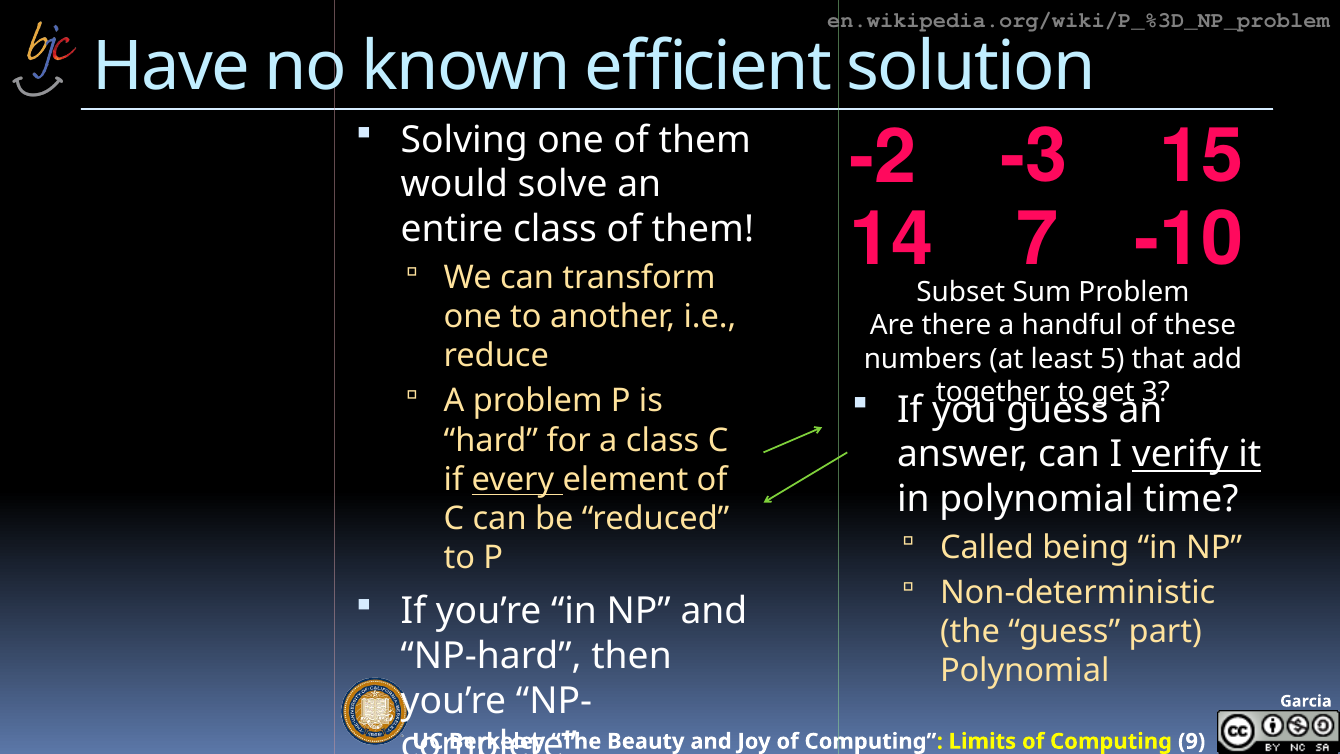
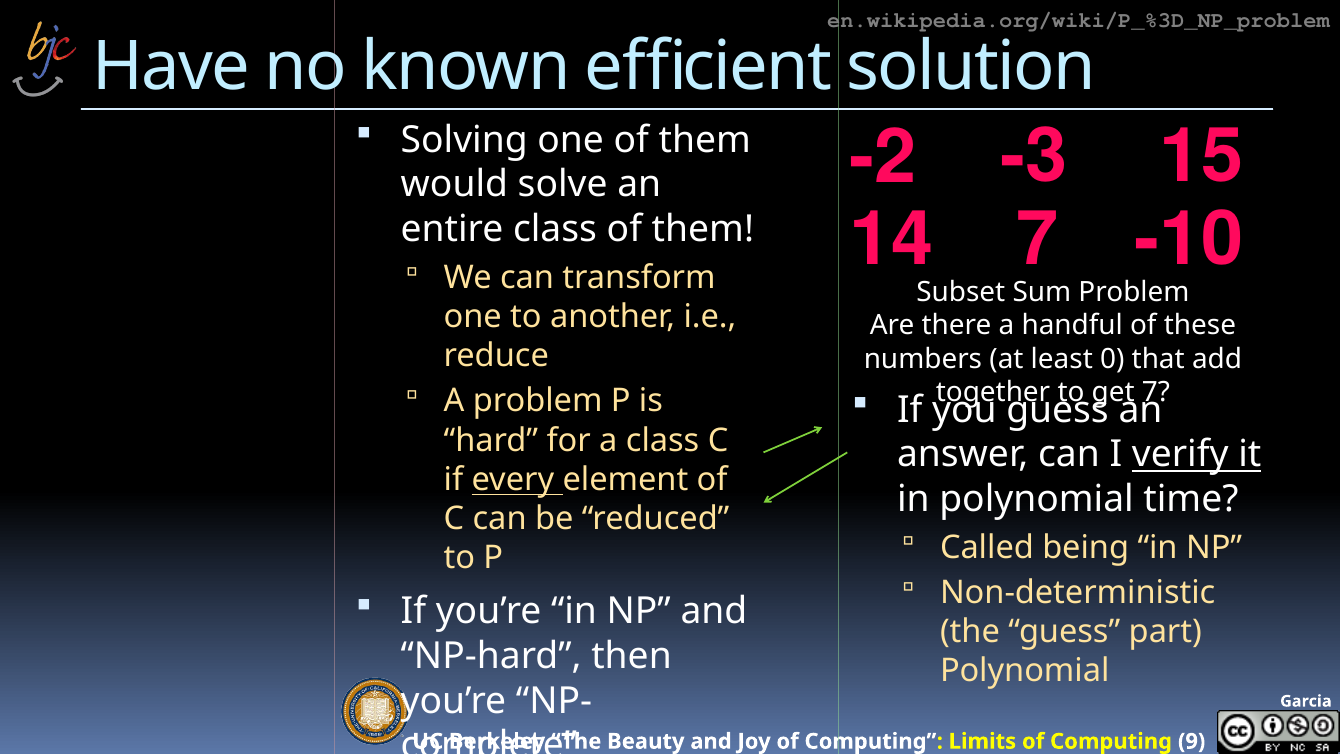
5: 5 -> 0 (1112, 359)
get 3: 3 -> 7 (1156, 392)
